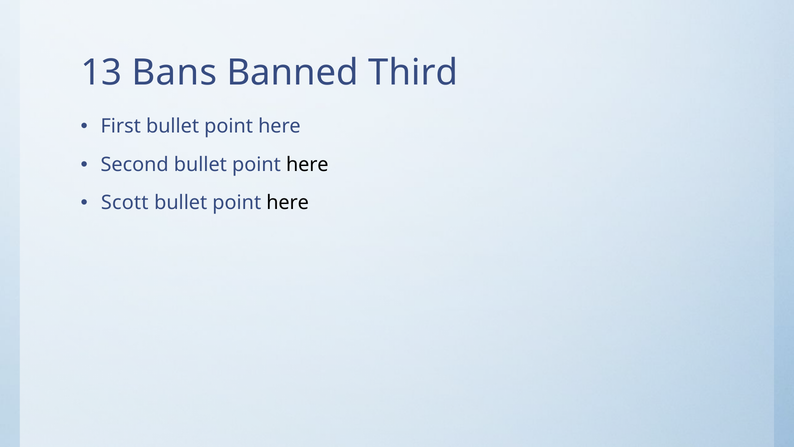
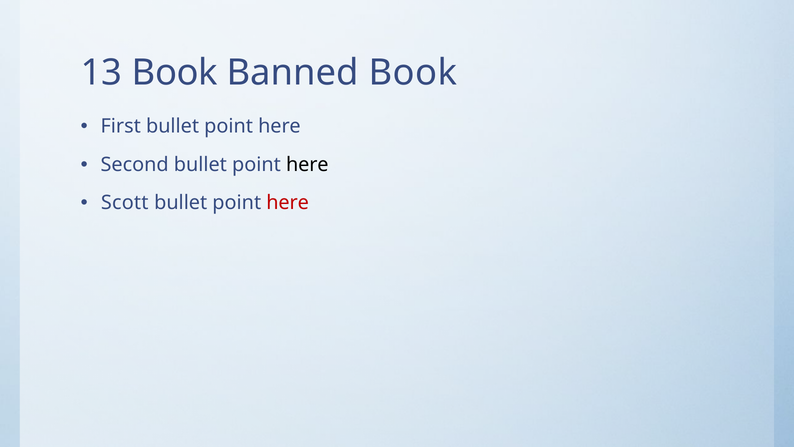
13 Bans: Bans -> Book (175, 73)
Banned Third: Third -> Book (413, 73)
here colour: black -> red (288, 202)
